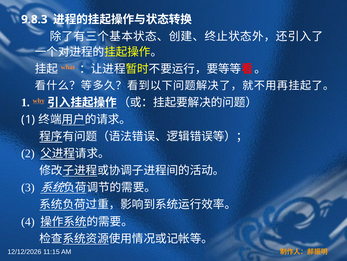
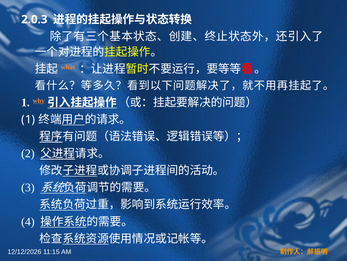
9.8.3: 9.8.3 -> 2.0.3 (34, 19)
